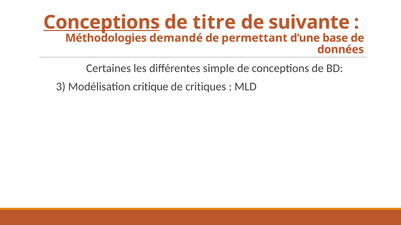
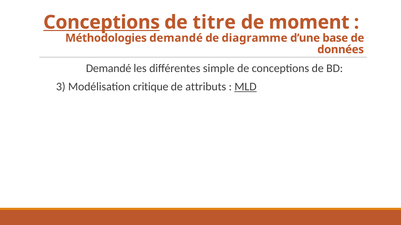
suivante: suivante -> moment (309, 22)
permettant: permettant -> diagramme (255, 38)
Certaines: Certaines -> Demandé (109, 68)
critiques: critiques -> attributs (206, 87)
MLD underline: none -> present (246, 87)
